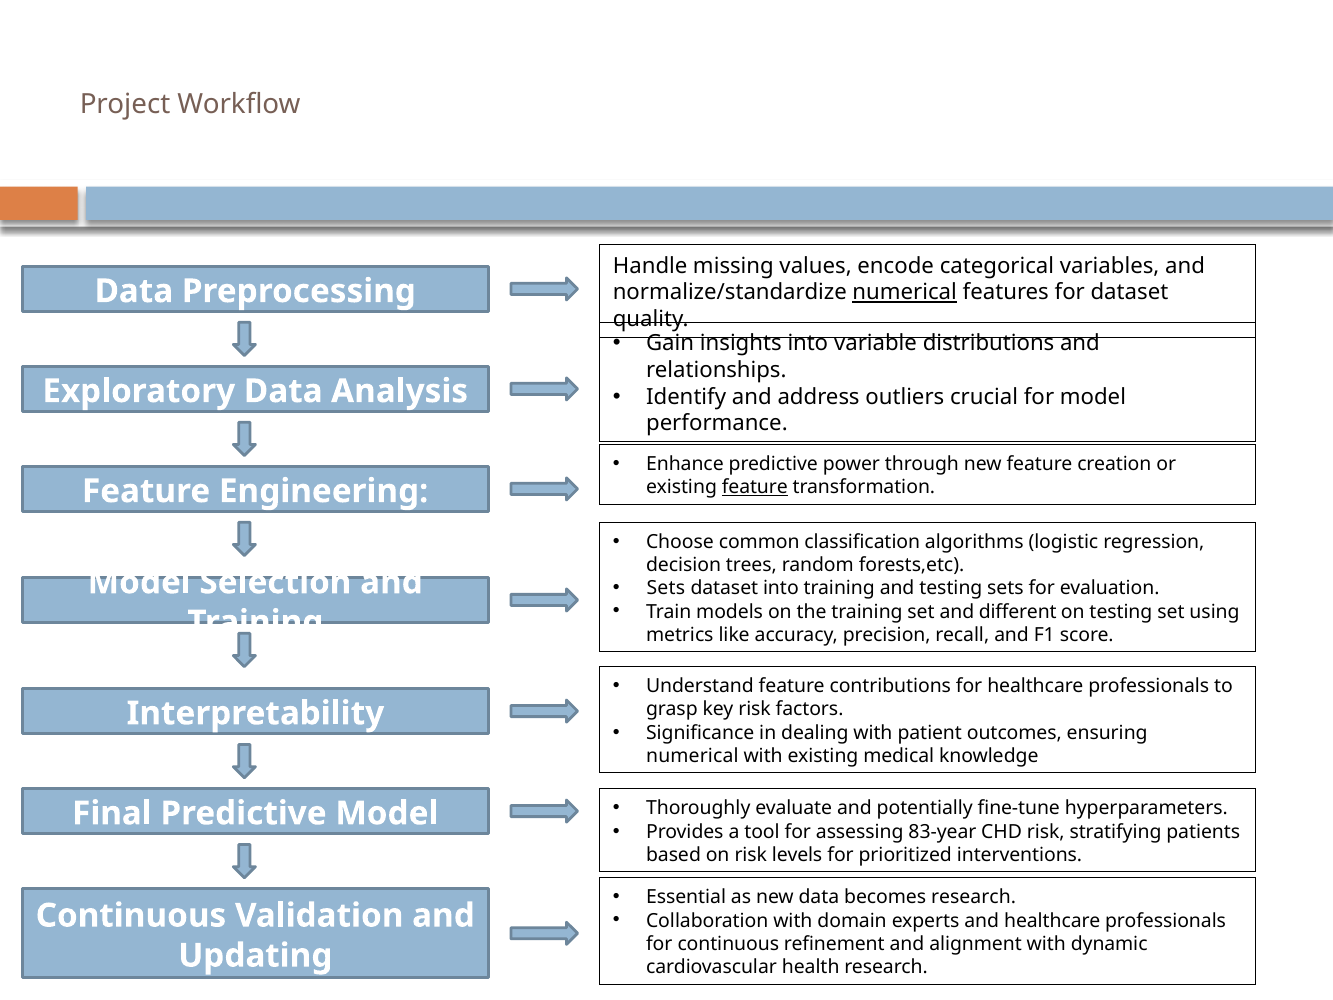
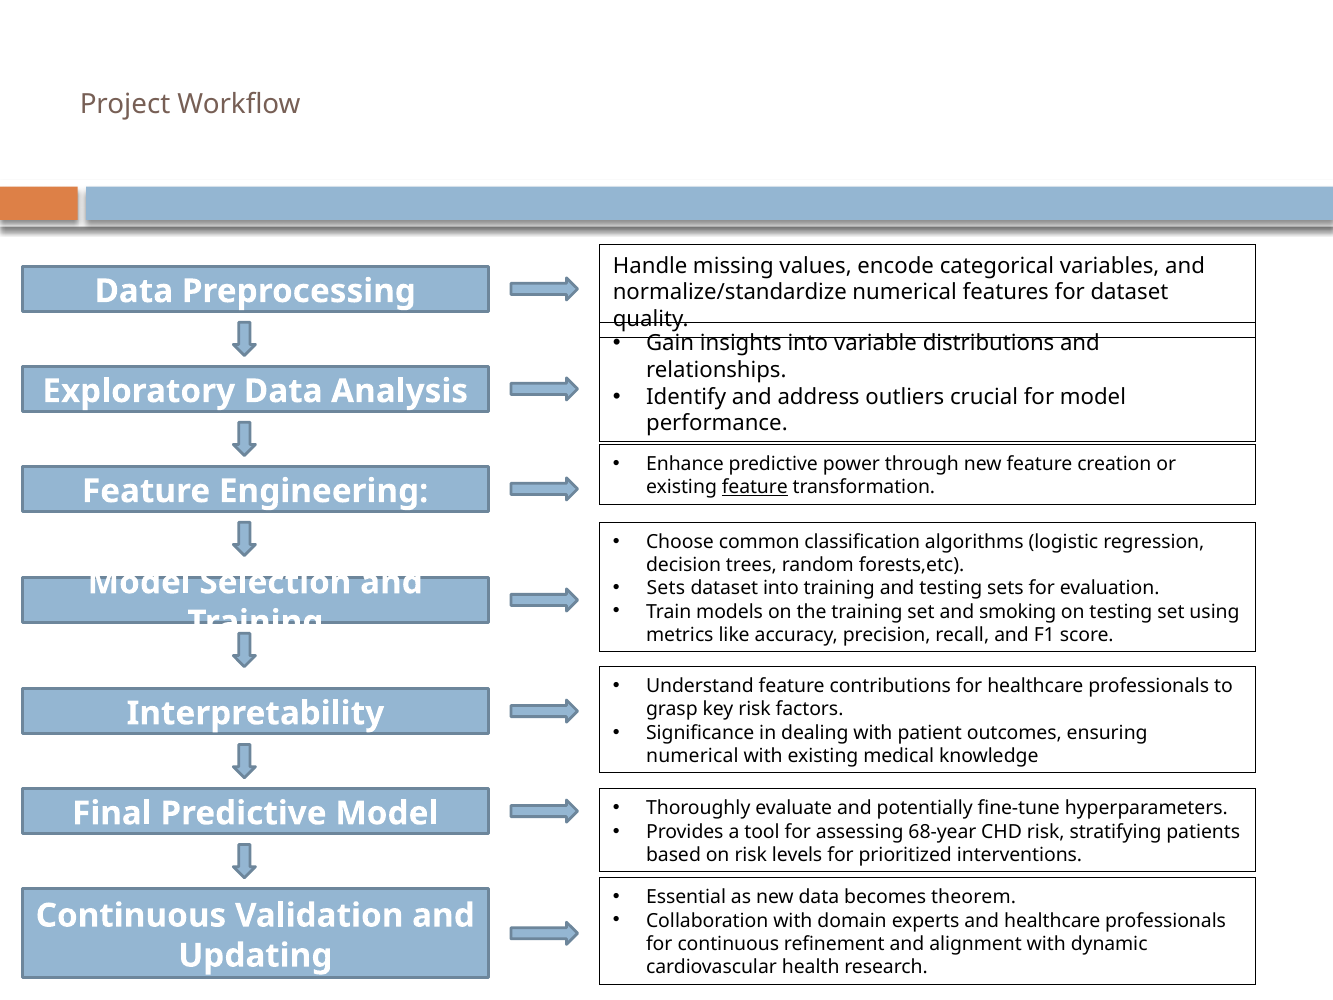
numerical underline: present -> none (905, 292)
different: different -> smoking (1018, 611)
83-year: 83-year -> 68-year (942, 831)
becomes research: research -> theorem (974, 897)
